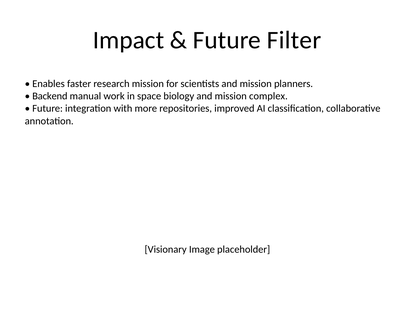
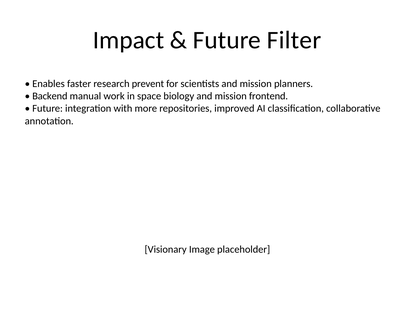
research mission: mission -> prevent (148, 84)
complex: complex -> frontend (269, 96)
